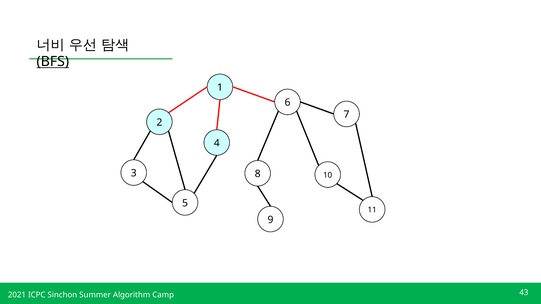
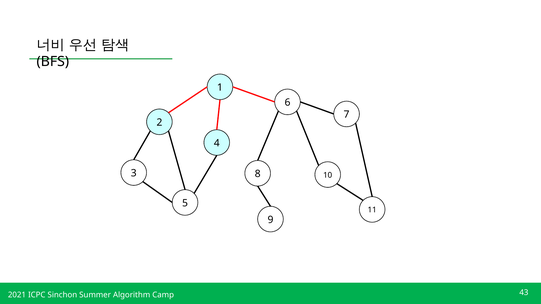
BFS underline: present -> none (53, 62)
